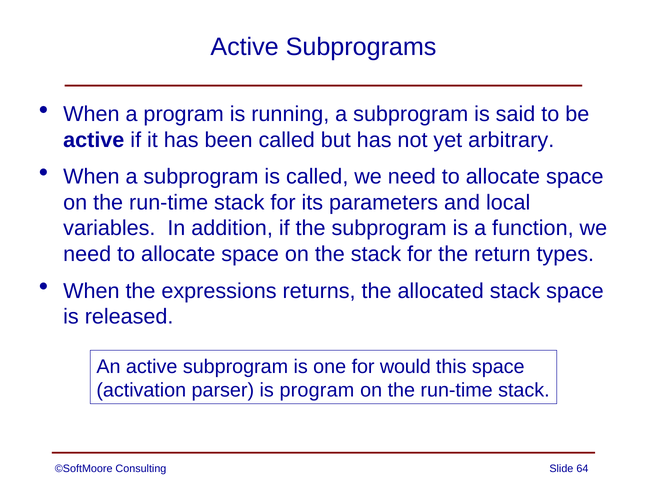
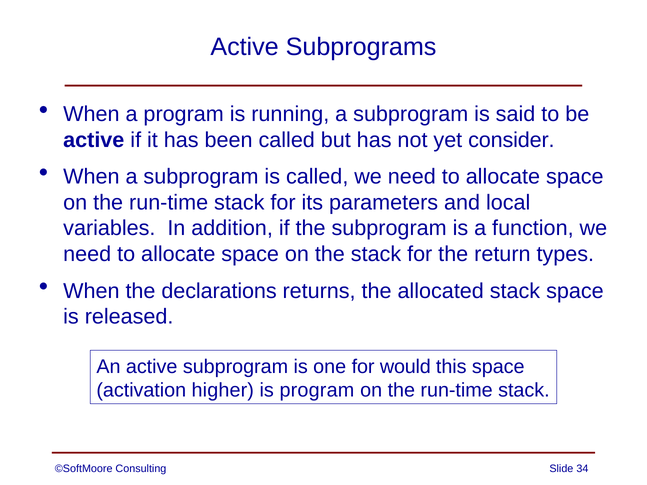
arbitrary: arbitrary -> consider (511, 140)
expressions: expressions -> declarations (219, 291)
parser: parser -> higher (223, 391)
64: 64 -> 34 (582, 469)
